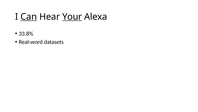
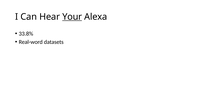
Can underline: present -> none (29, 17)
